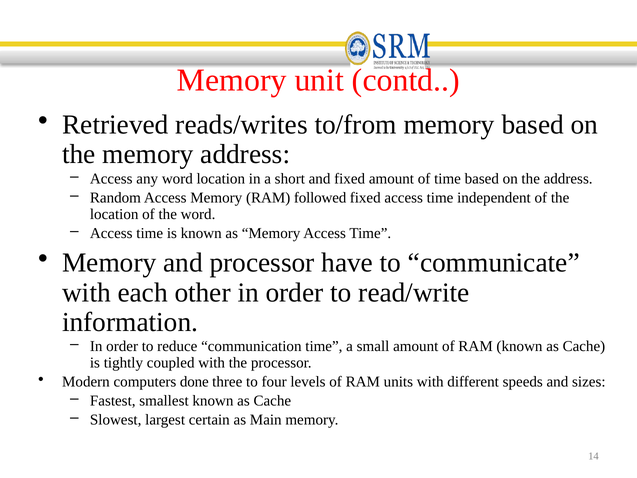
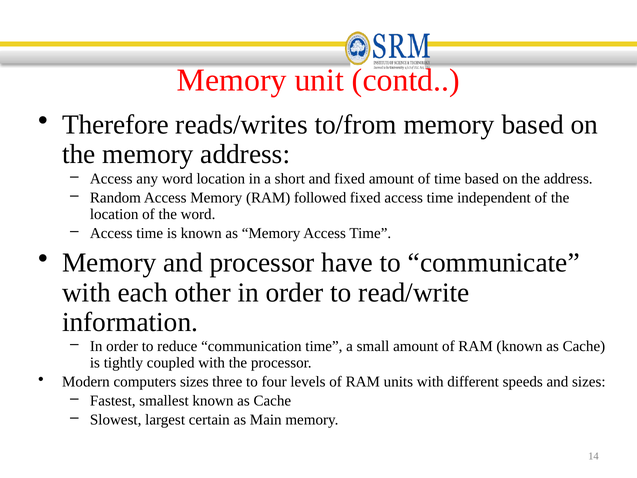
Retrieved: Retrieved -> Therefore (115, 125)
computers done: done -> sizes (194, 382)
